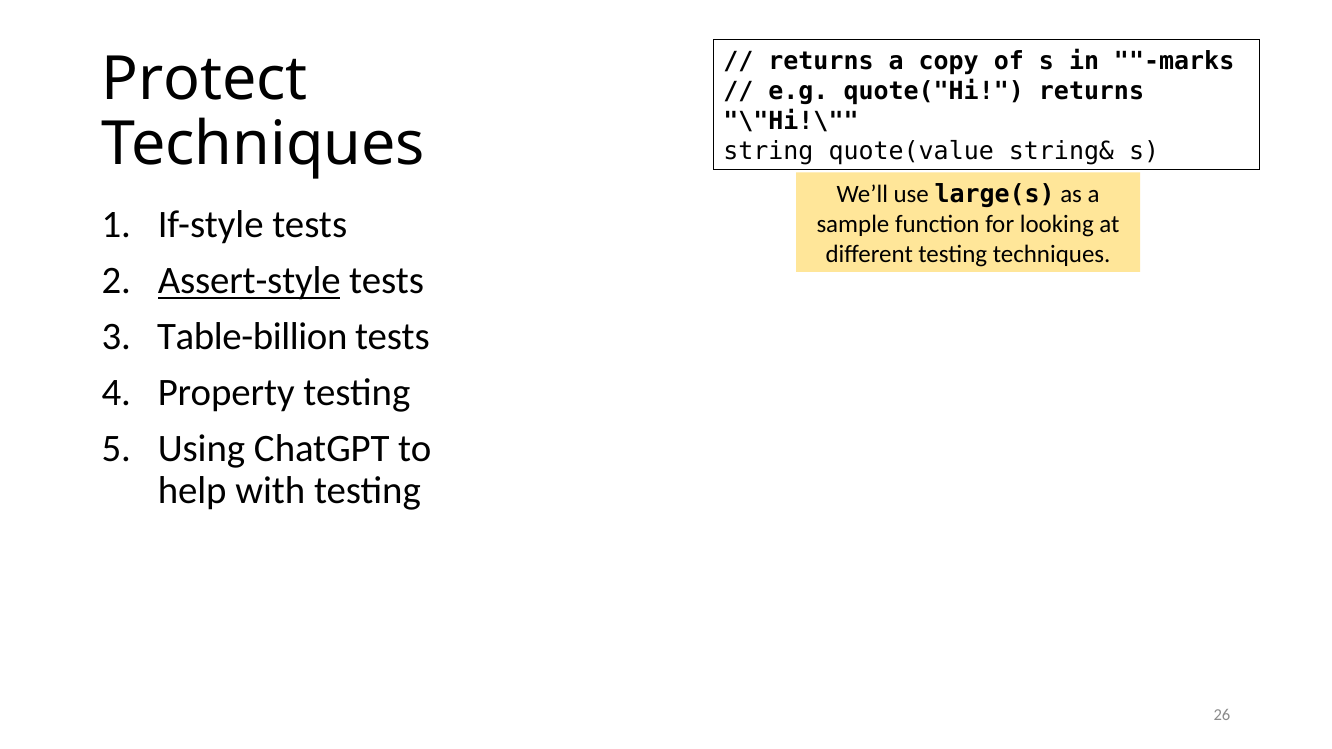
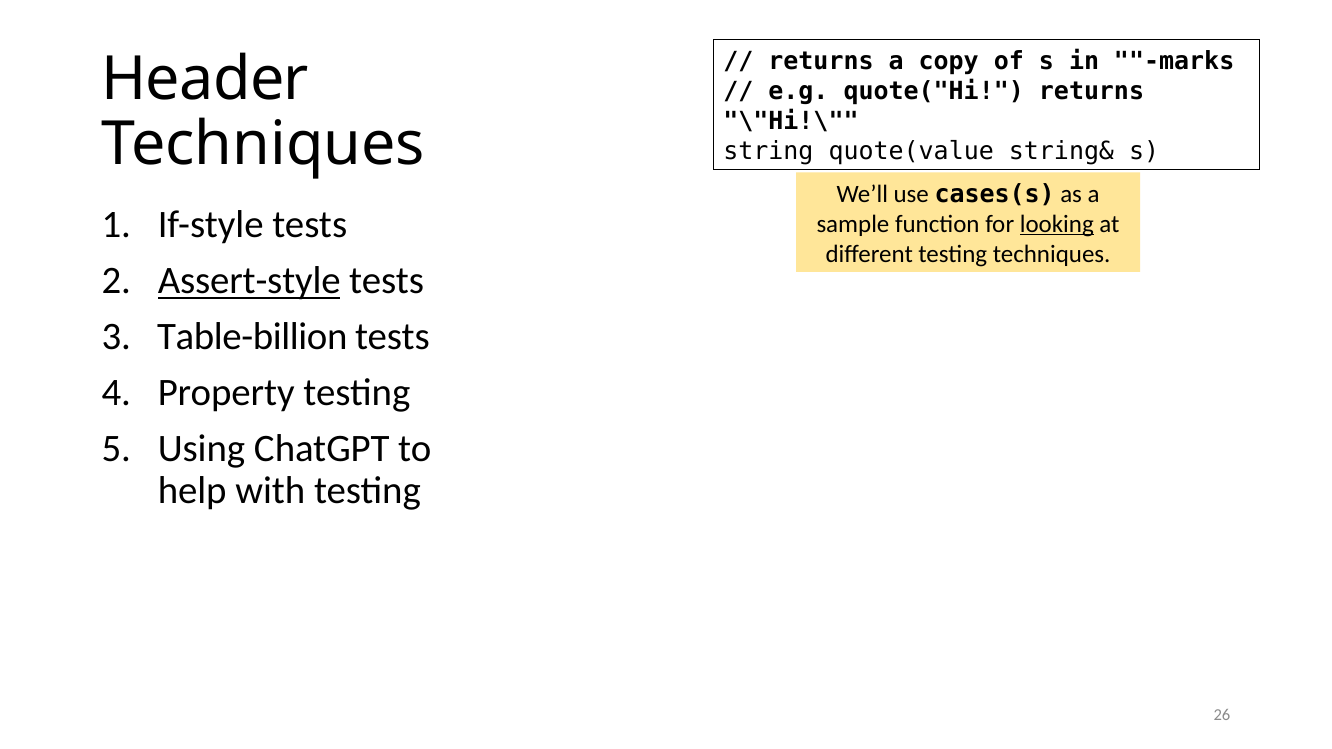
Protect: Protect -> Header (205, 79)
large(s: large(s -> cases(s (995, 194)
looking underline: none -> present (1057, 224)
